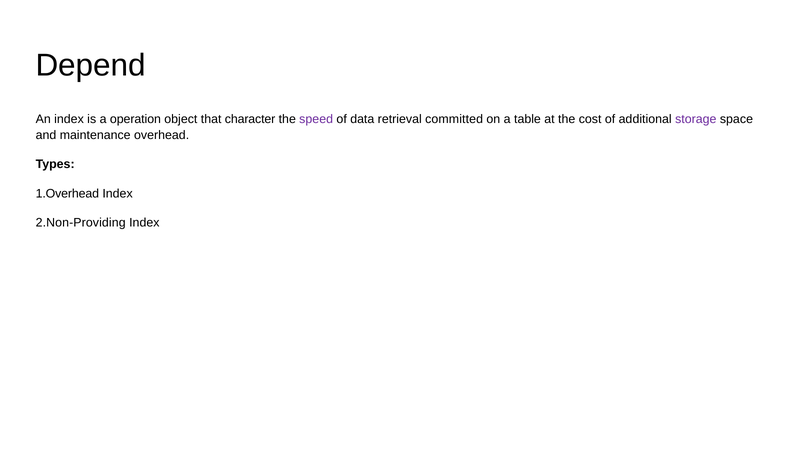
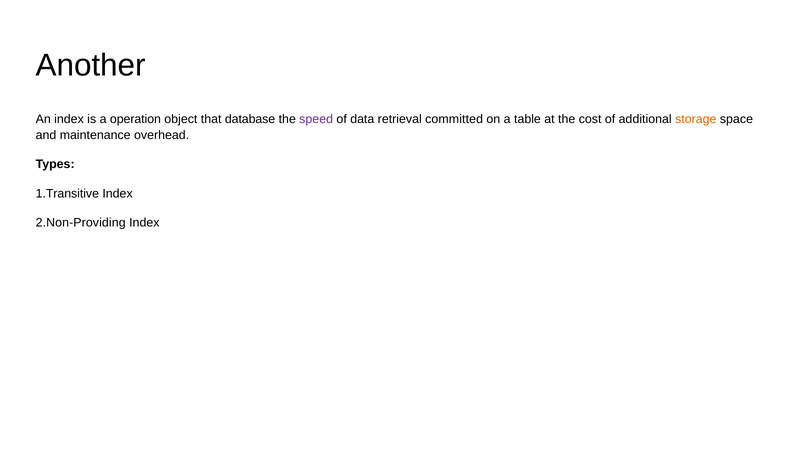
Depend: Depend -> Another (91, 66)
character: character -> database (250, 119)
storage colour: purple -> orange (696, 119)
1.Overhead: 1.Overhead -> 1.Transitive (67, 194)
